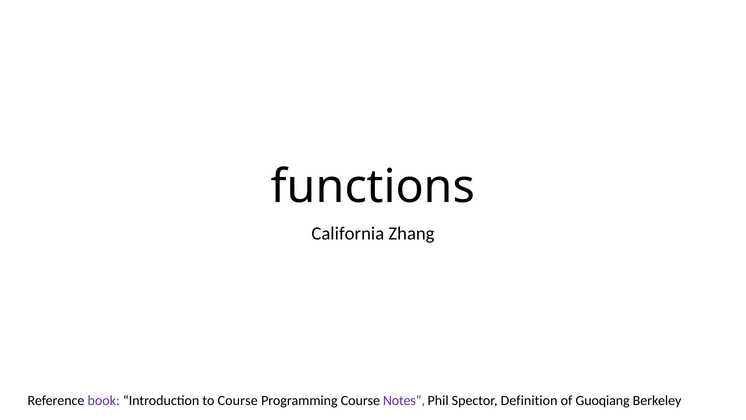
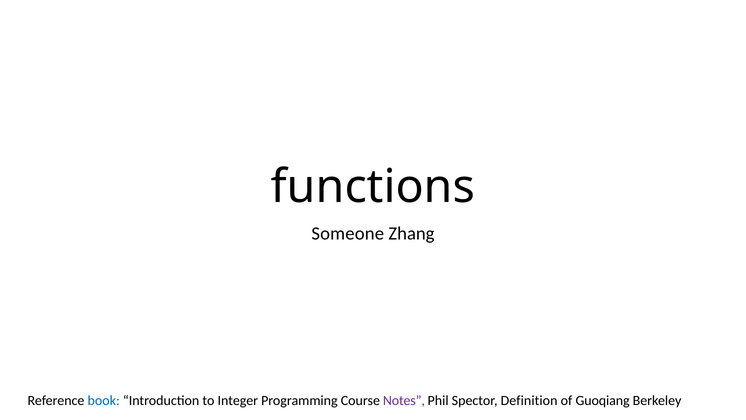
California: California -> Someone (348, 233)
book colour: purple -> blue (104, 400)
to Course: Course -> Integer (238, 400)
